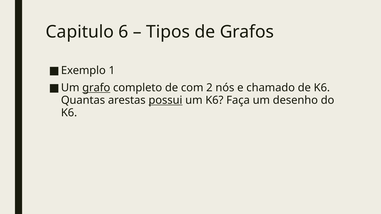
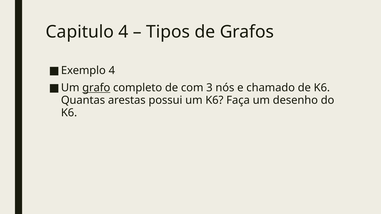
Capitulo 6: 6 -> 4 (123, 32)
Exemplo 1: 1 -> 4 (112, 71)
2: 2 -> 3 (209, 88)
possui underline: present -> none (165, 100)
